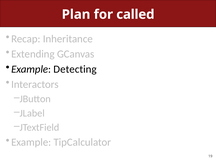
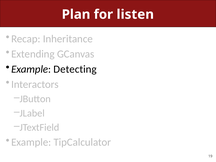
called: called -> listen (135, 14)
